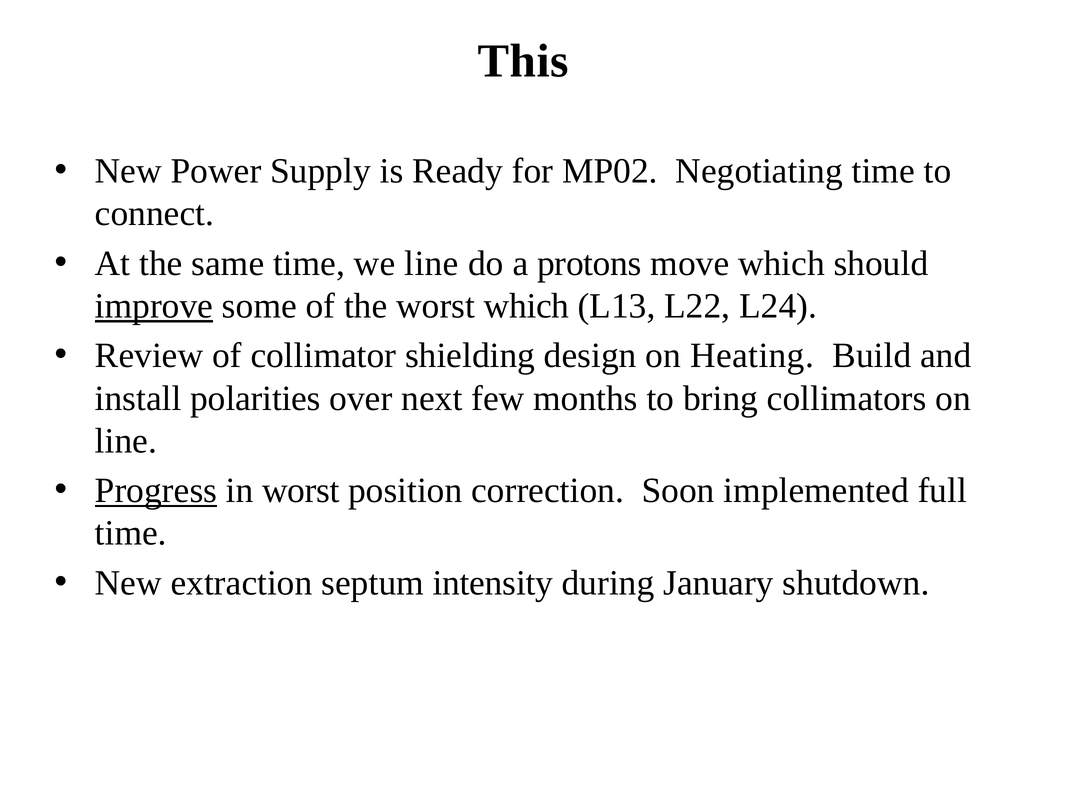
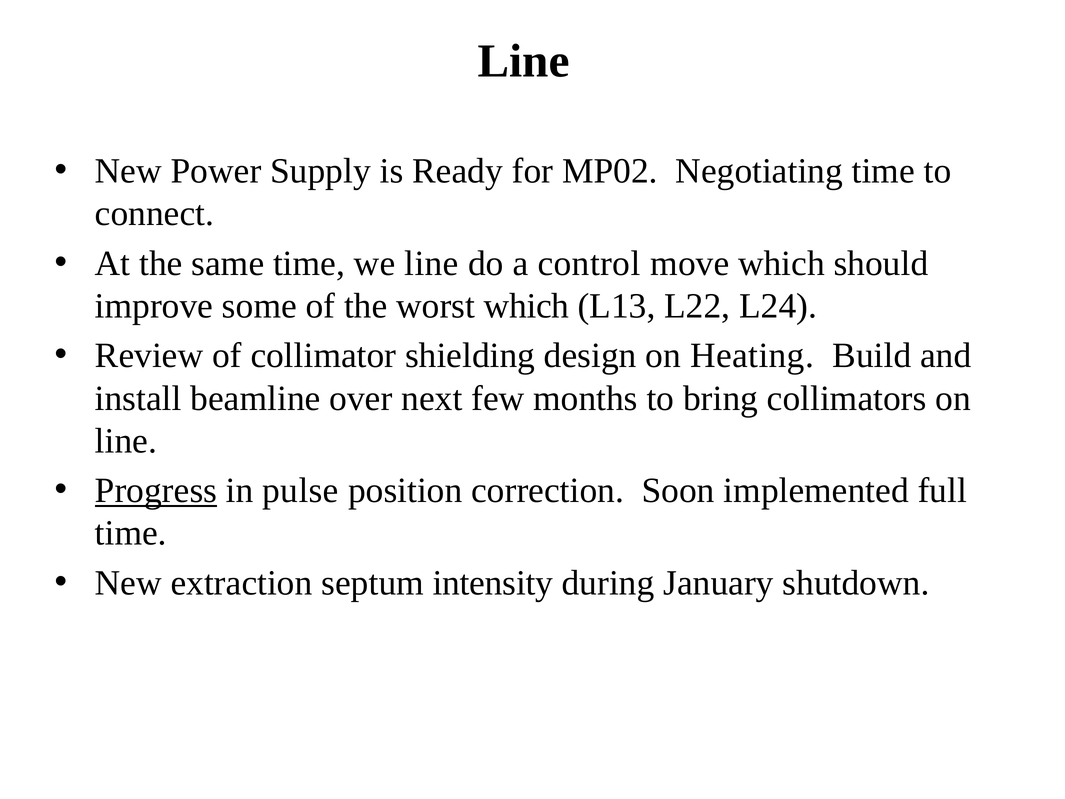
This: This -> Line (524, 61)
protons: protons -> control (589, 263)
improve underline: present -> none (154, 306)
polarities: polarities -> beamline (255, 398)
in worst: worst -> pulse (301, 491)
